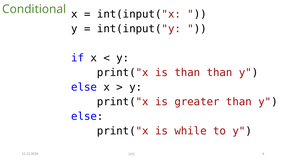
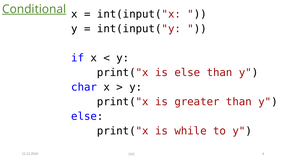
Conditional underline: none -> present (34, 9)
is than: than -> else (187, 72)
else: else -> char (84, 87)
